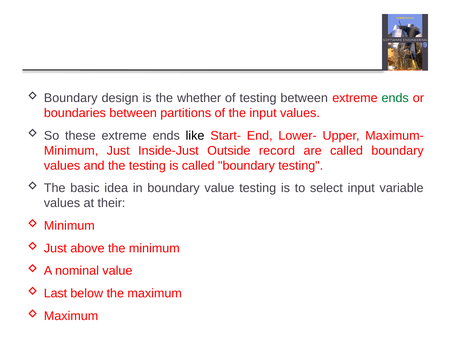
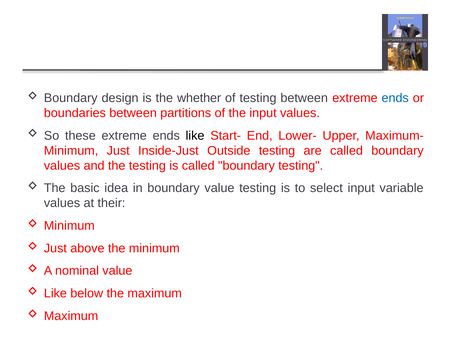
ends colour: green -> blue (395, 98)
Outside record: record -> testing (277, 151)
Last: Last -> Like (55, 294)
